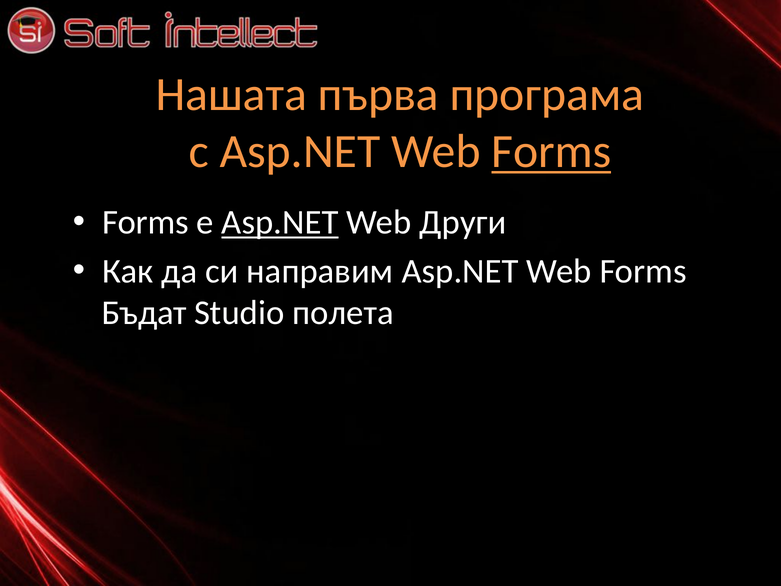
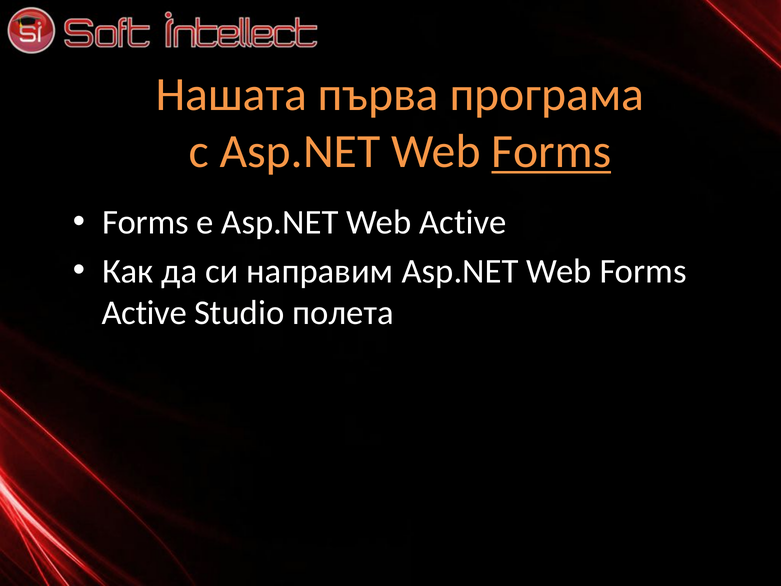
Asp.NET underline: present -> none (280, 222)
Web Други: Други -> Active (463, 222)
Бъдат: Бъдат -> Active (144, 313)
